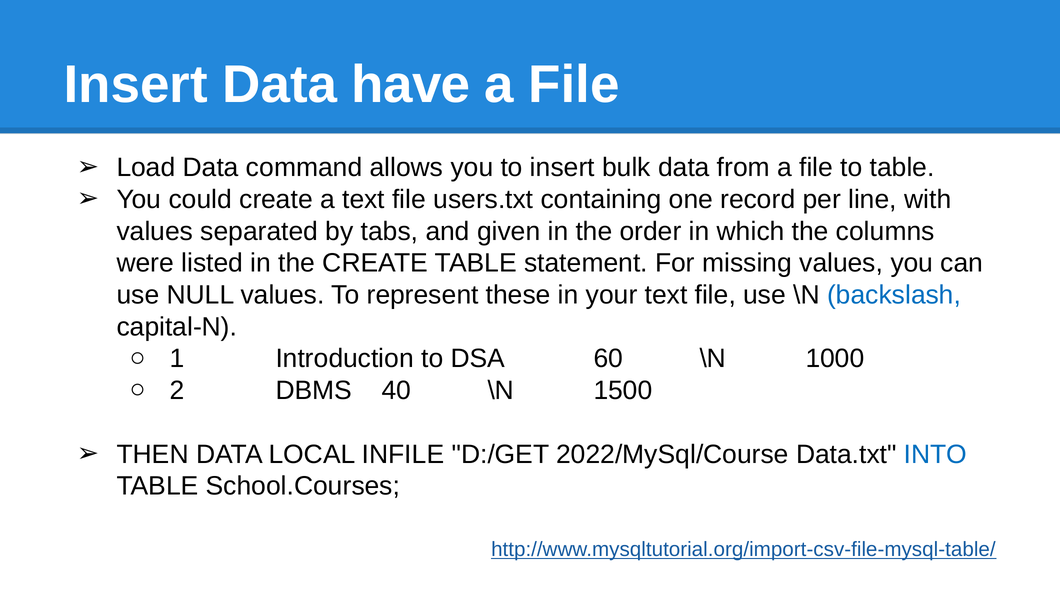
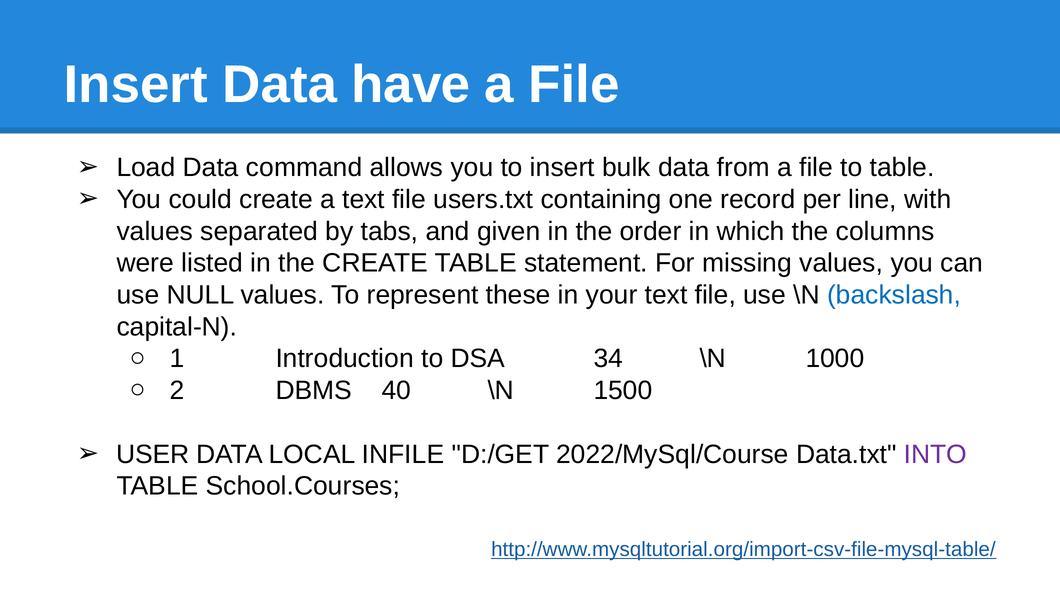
60: 60 -> 34 (608, 358)
THEN: THEN -> USER (153, 454)
INTO colour: blue -> purple (935, 454)
